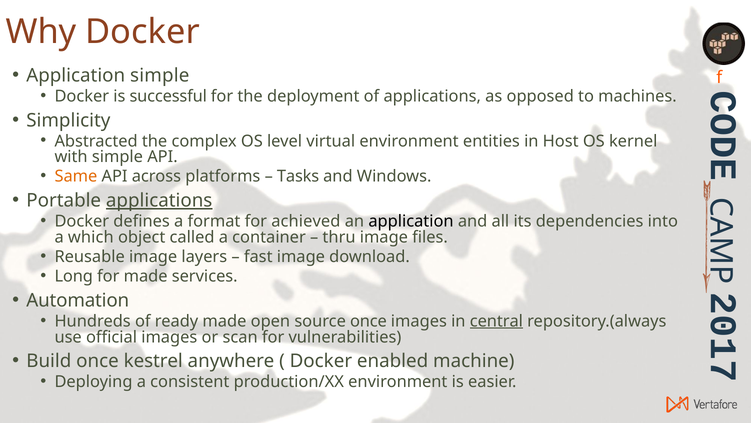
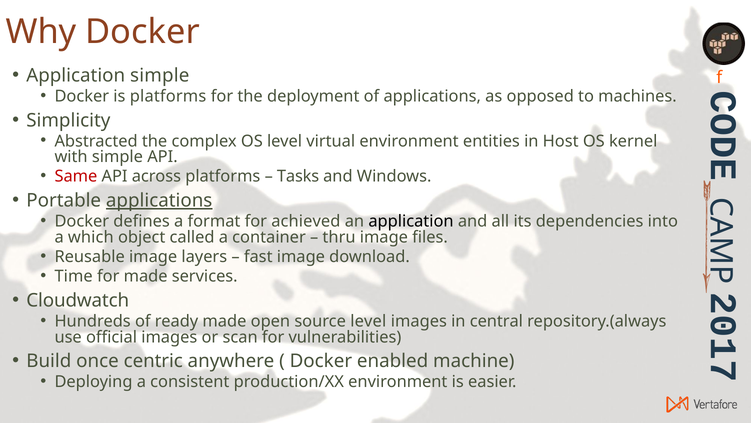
is successful: successful -> platforms (168, 96)
Same colour: orange -> red (76, 176)
Long: Long -> Time (74, 276)
Automation: Automation -> Cloudwatch (78, 300)
source once: once -> level (368, 321)
central underline: present -> none (496, 321)
kestrel: kestrel -> centric (153, 361)
